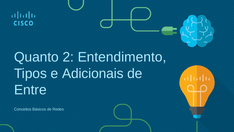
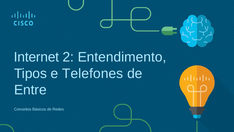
Quanto: Quanto -> Internet (36, 57)
Adicionais: Adicionais -> Telefones (93, 73)
